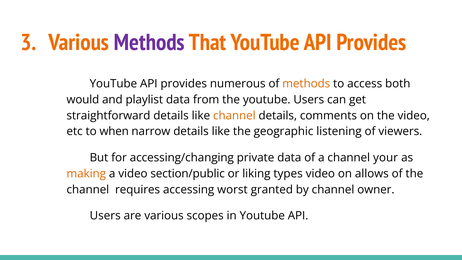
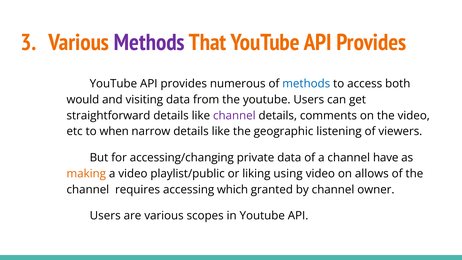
methods colour: orange -> blue (306, 84)
playlist: playlist -> visiting (144, 100)
channel colour: orange -> purple (234, 115)
your: your -> have (386, 158)
section/public: section/public -> playlist/public (188, 174)
types: types -> using (288, 174)
worst: worst -> which (233, 189)
